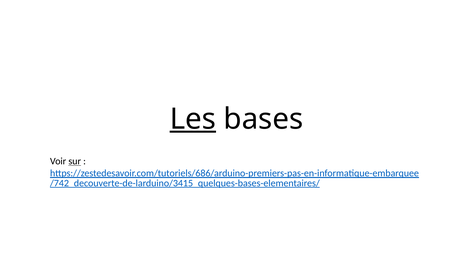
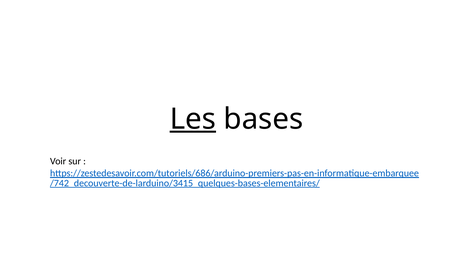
sur underline: present -> none (75, 161)
